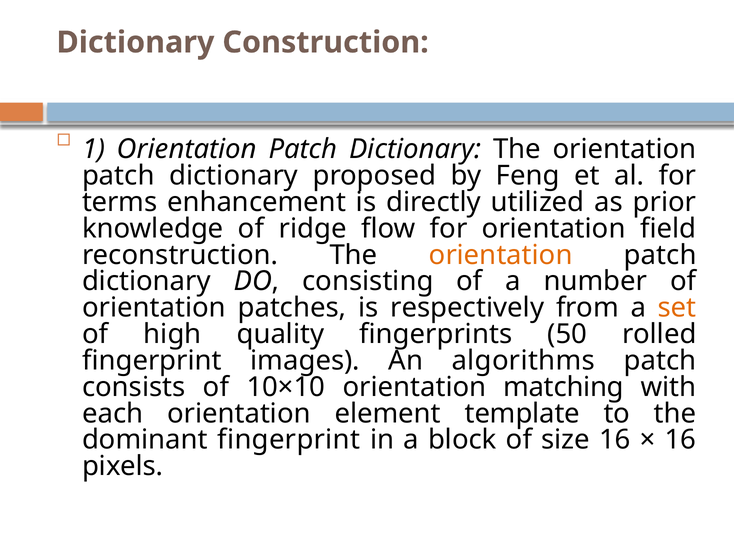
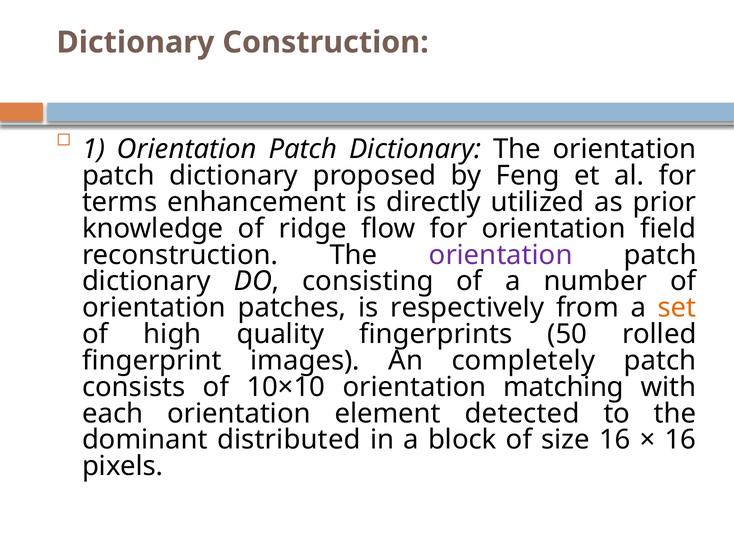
orientation colour: orange -> purple (501, 255)
algorithms: algorithms -> completely (523, 361)
template: template -> detected (522, 414)
dominant fingerprint: fingerprint -> distributed (289, 440)
